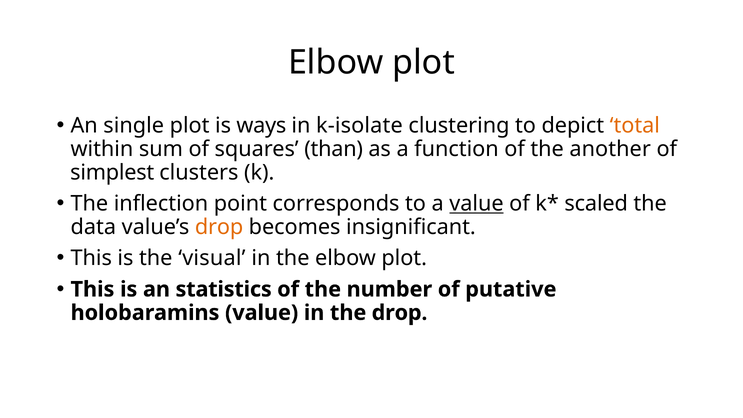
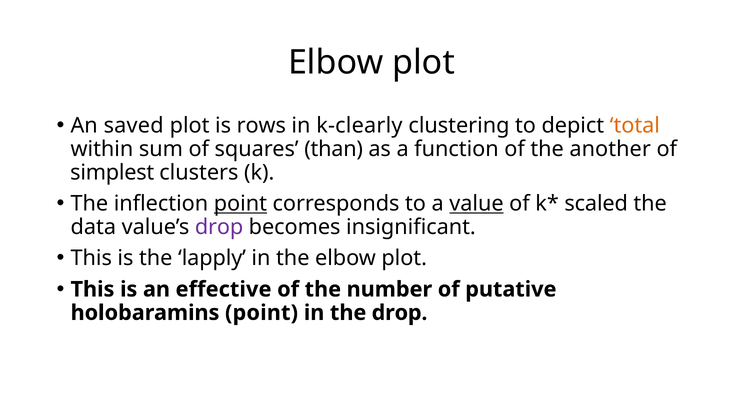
single: single -> saved (134, 126)
ways: ways -> rows (261, 126)
k-isolate: k-isolate -> k-clearly (359, 126)
point underline: none -> present (240, 204)
drop colour: orange -> purple (219, 227)
visual: visual -> lapply (212, 258)
statistics: statistics -> effective (224, 289)
holobaramins value: value -> point (262, 313)
